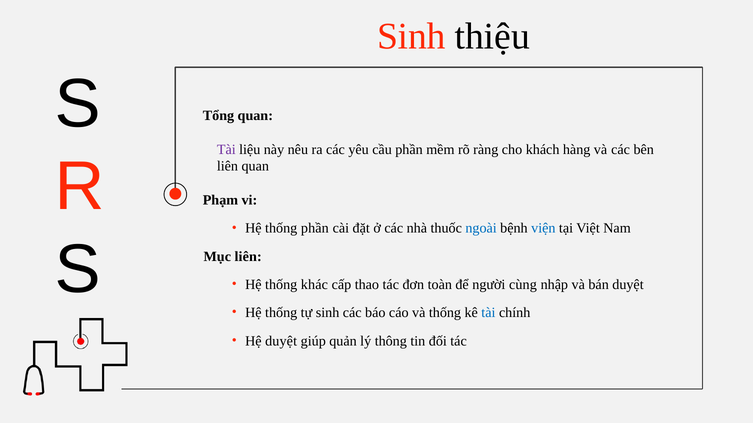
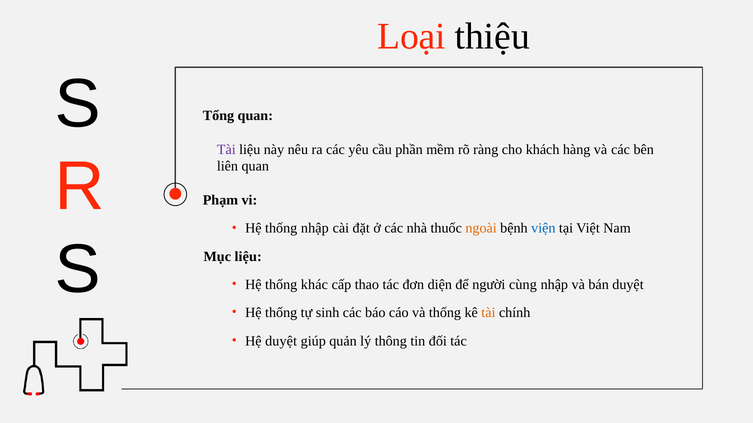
Sinh: Sinh -> Loại (411, 36)
thống phần: phần -> nhập (315, 229)
ngoài colour: blue -> orange (481, 229)
Mục liên: liên -> liệu (248, 257)
toàn: toàn -> diện (440, 285)
tài colour: blue -> orange (488, 313)
